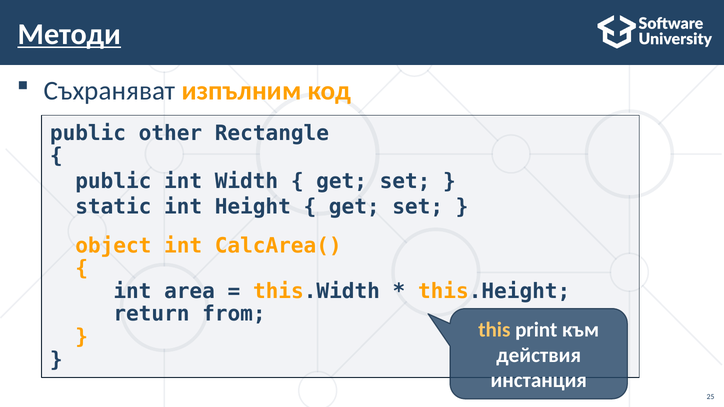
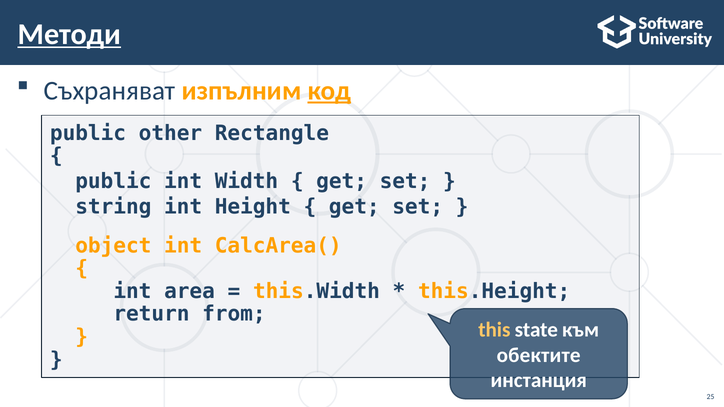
код underline: none -> present (329, 91)
static: static -> string (113, 207)
print: print -> state (536, 330)
действия: действия -> обектите (539, 355)
